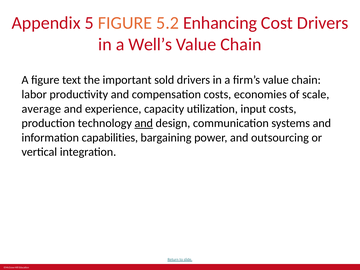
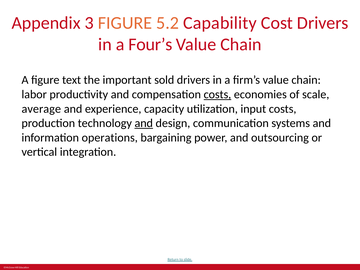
5: 5 -> 3 (89, 23)
Enhancing: Enhancing -> Capability (220, 23)
Well’s: Well’s -> Four’s (150, 44)
costs underline: none -> present (217, 94)
capabilities: capabilities -> operations (110, 138)
